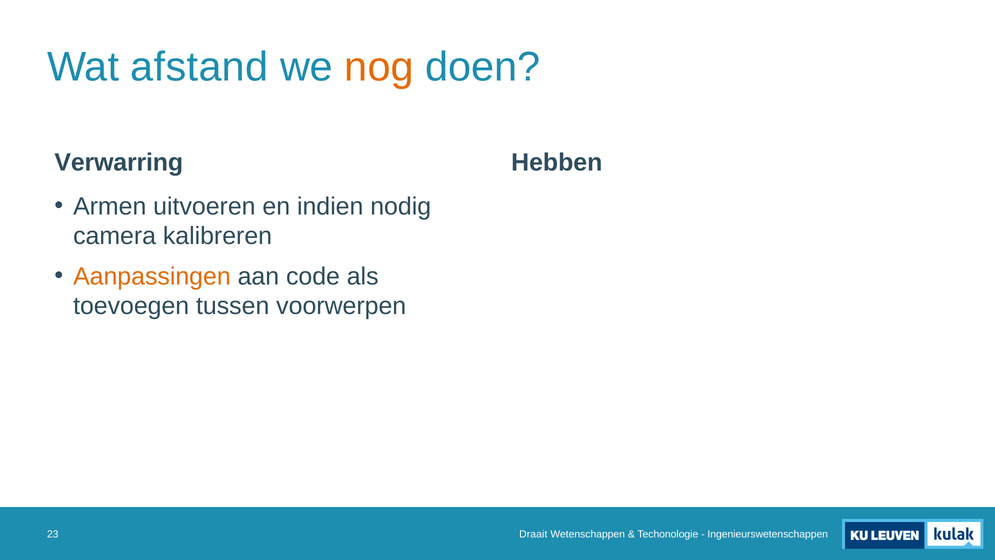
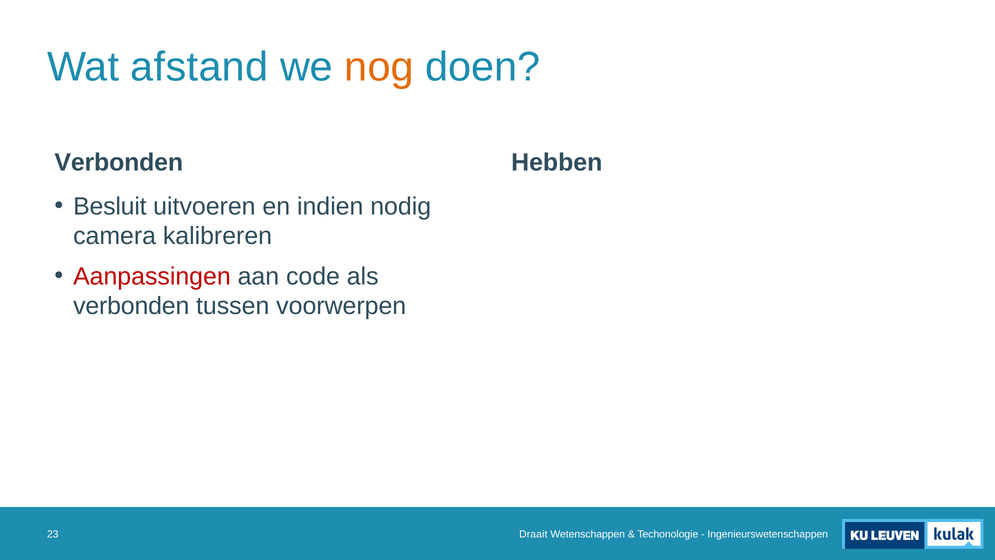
Verwarring: Verwarring -> Verbonden (119, 162)
Armen: Armen -> Besluit (110, 206)
Aanpassingen colour: orange -> red (152, 276)
toevoegen: toevoegen -> verbonden (131, 306)
